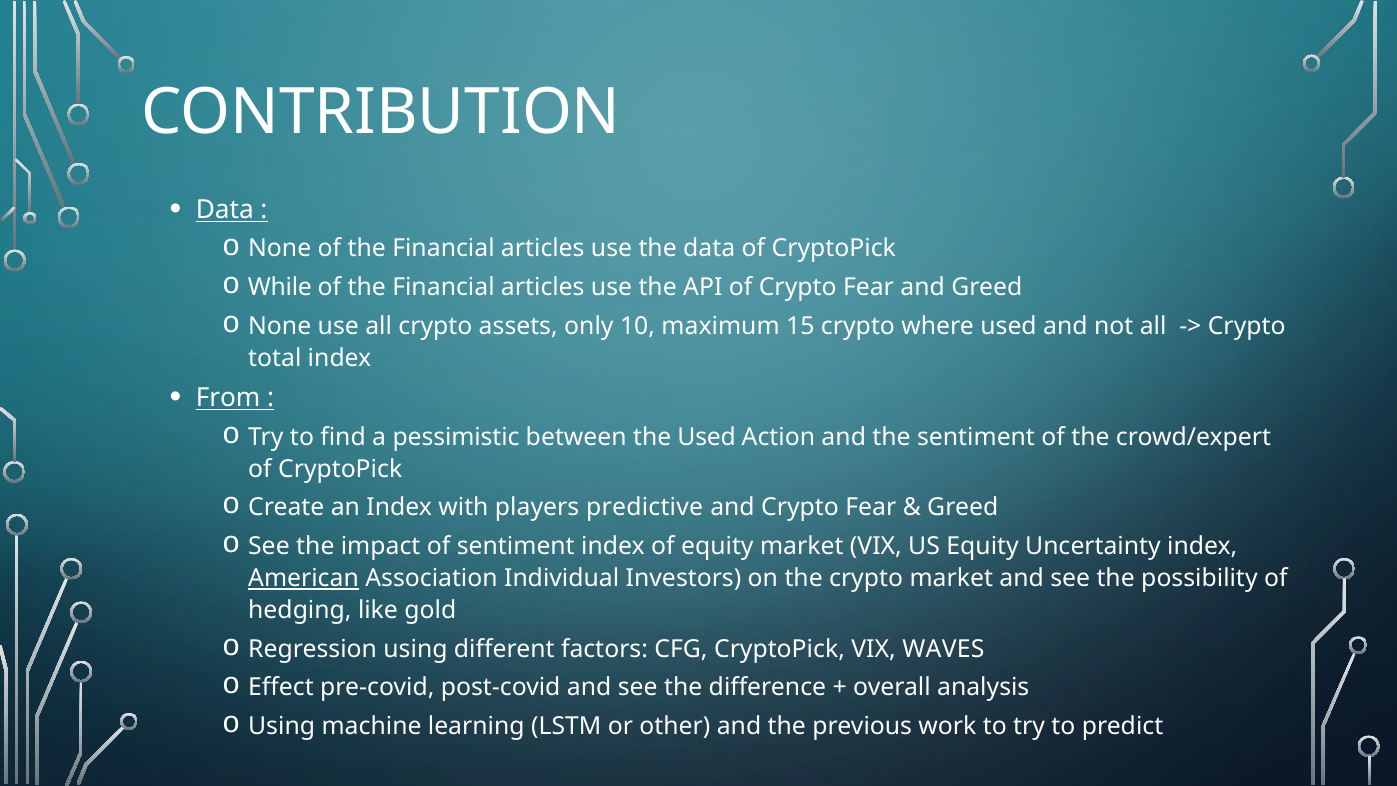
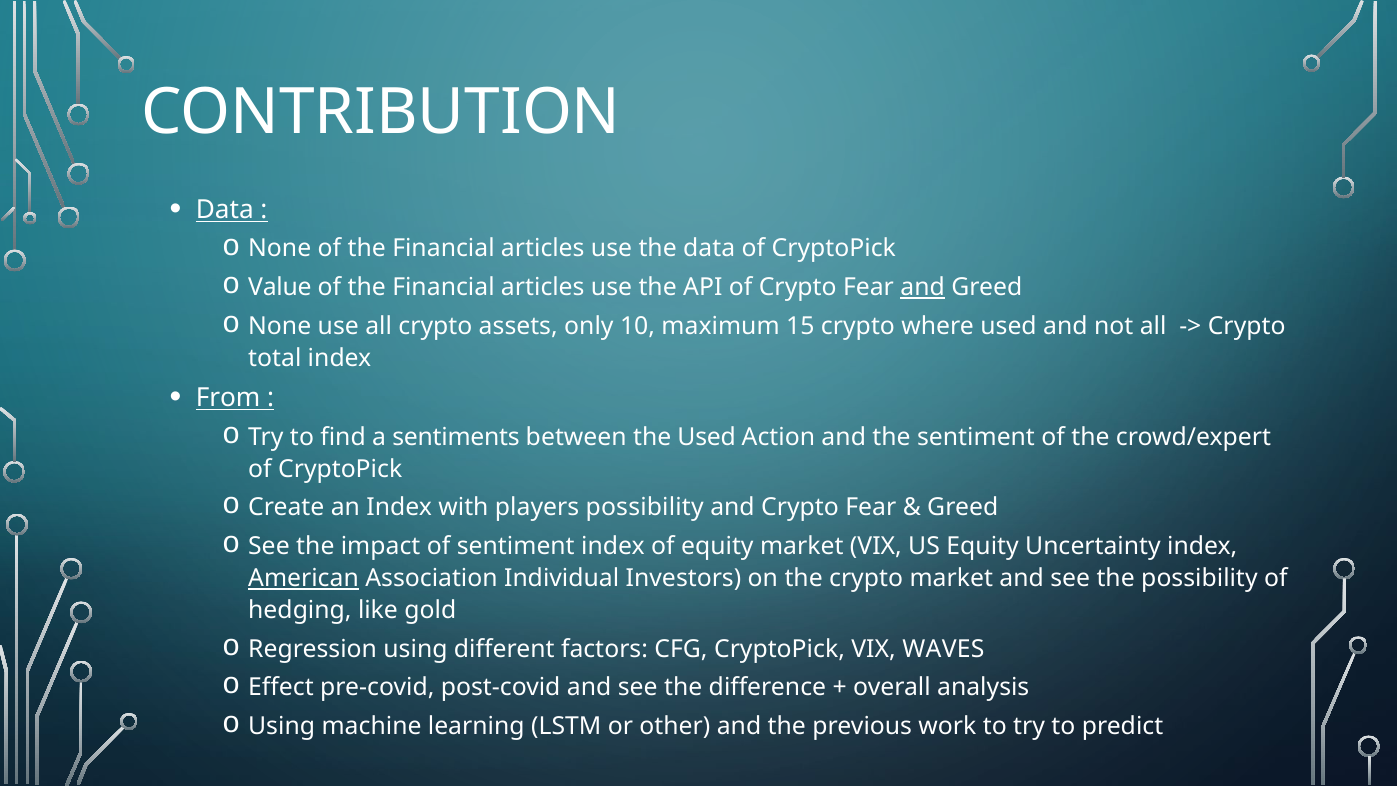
While: While -> Value (280, 287)
and underline: none -> present (923, 287)
pessimistic: pessimistic -> sentiments (456, 437)
players predictive: predictive -> possibility (645, 507)
